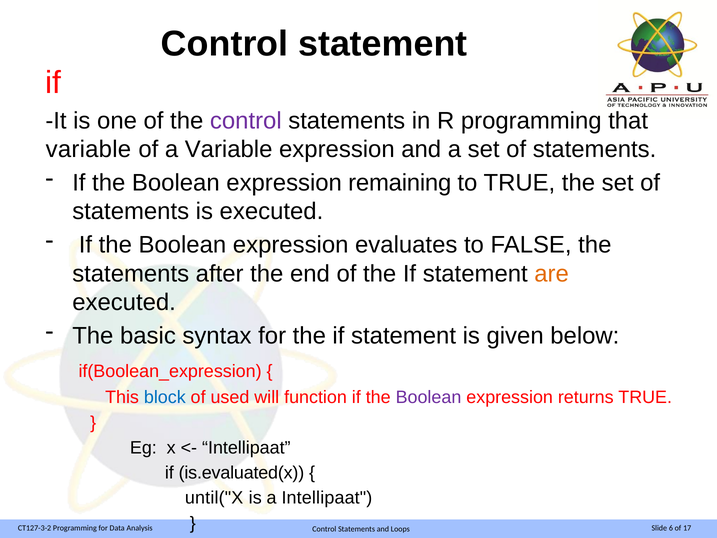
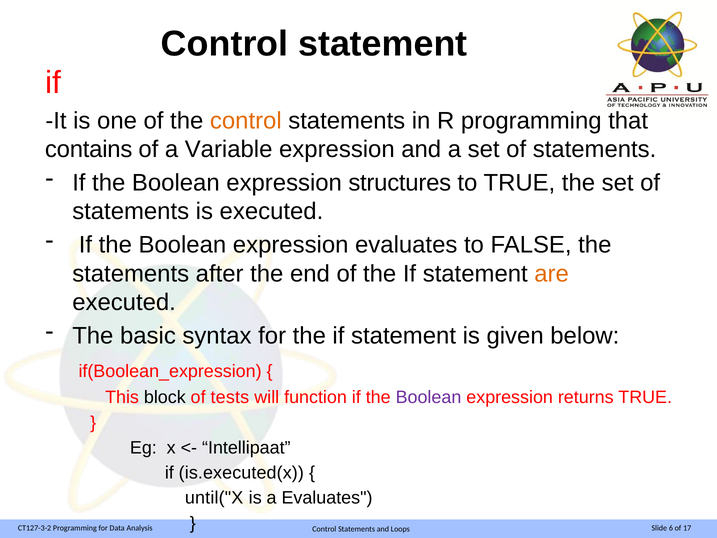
control colour: purple -> orange (246, 121)
variable: variable -> contains (89, 149)
remaining: remaining -> structures (400, 183)
block colour: blue -> black (165, 397)
used: used -> tests (230, 397)
is.evaluated(x: is.evaluated(x -> is.executed(x (241, 473)
a Intellipaat: Intellipaat -> Evaluates (327, 498)
